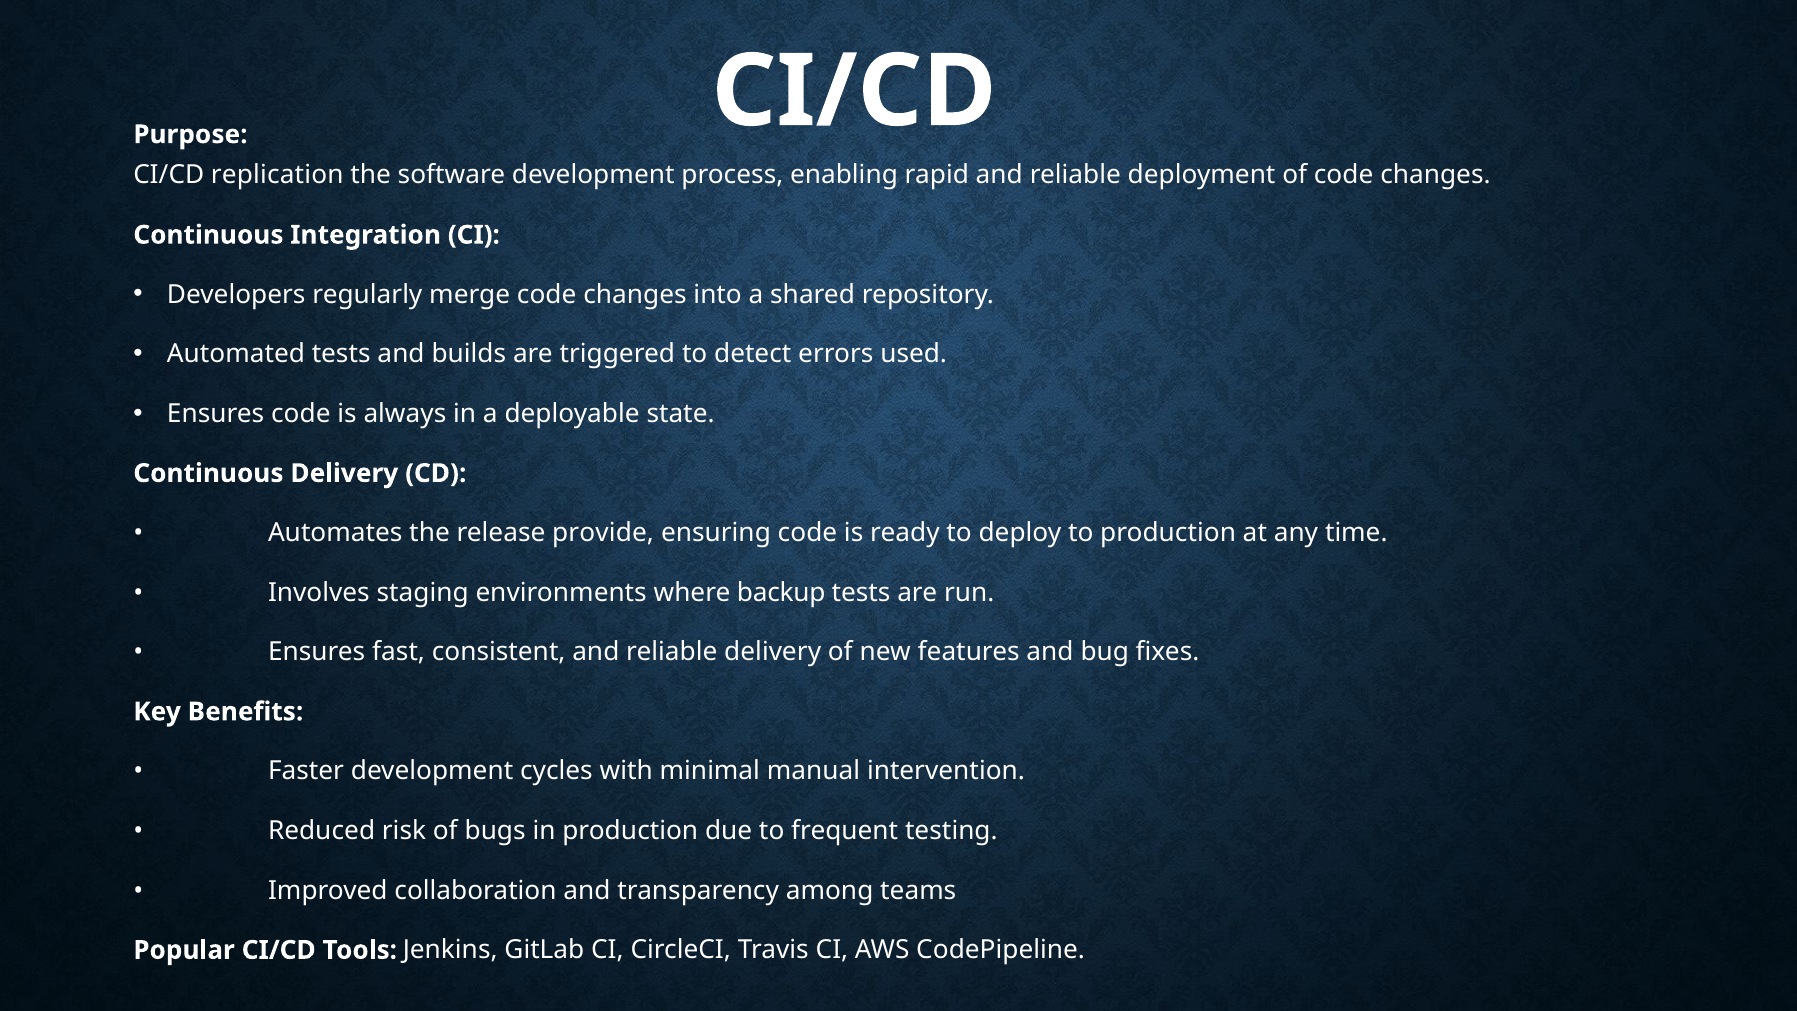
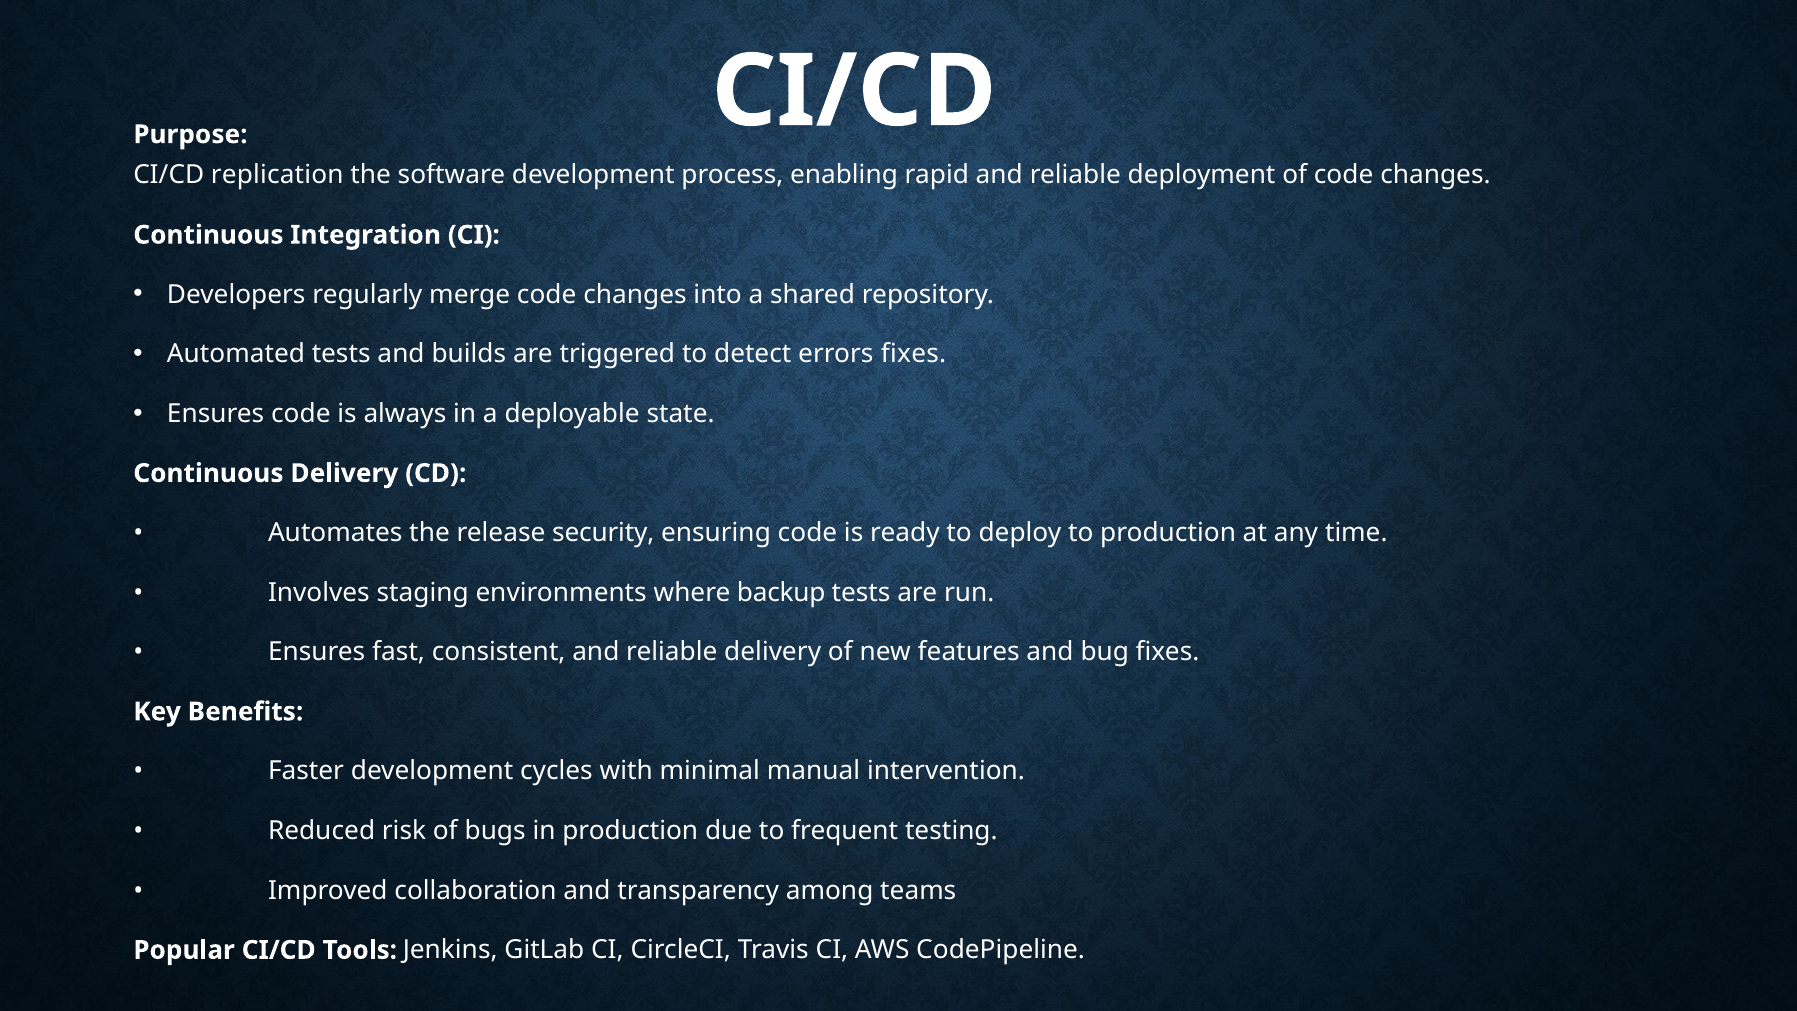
errors used: used -> fixes (914, 354)
provide: provide -> security (603, 533)
